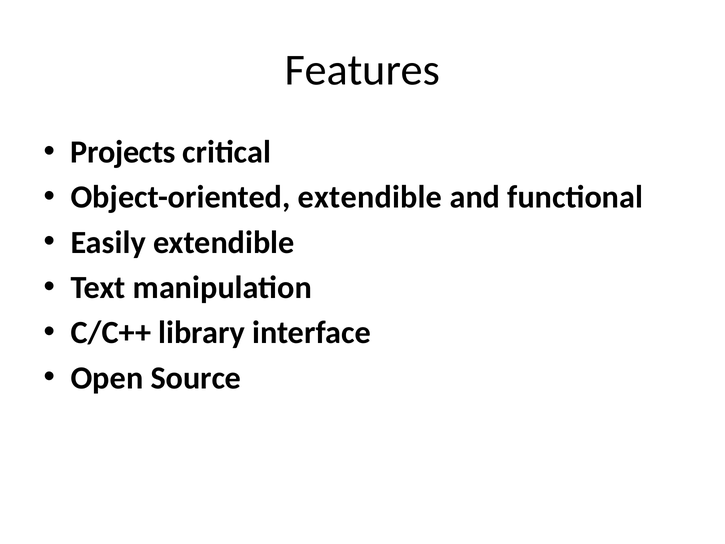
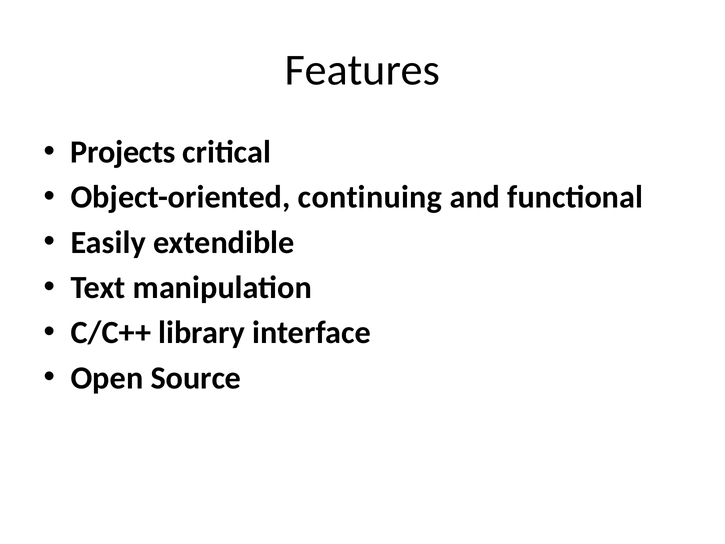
Object-oriented extendible: extendible -> continuing (370, 197)
